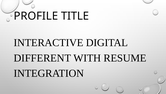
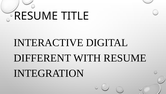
PROFILE: PROFILE -> RESUME (36, 16)
